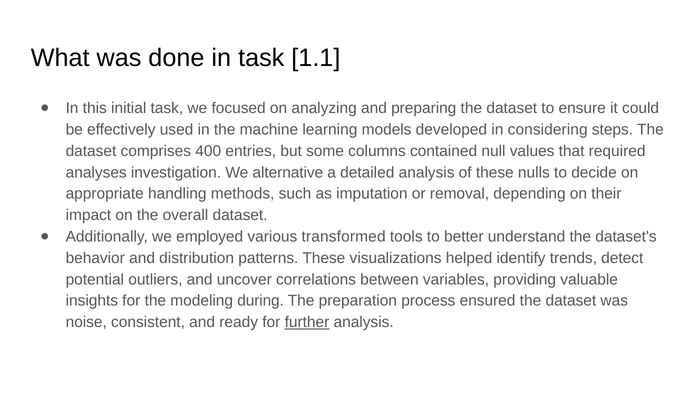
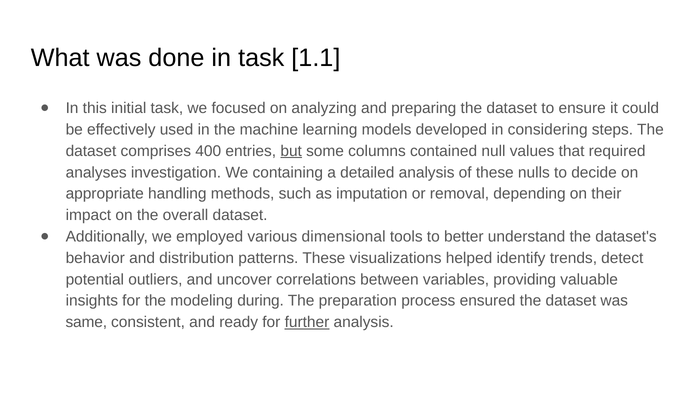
but underline: none -> present (291, 151)
alternative: alternative -> containing (288, 172)
transformed: transformed -> dimensional (344, 236)
noise: noise -> same (86, 322)
